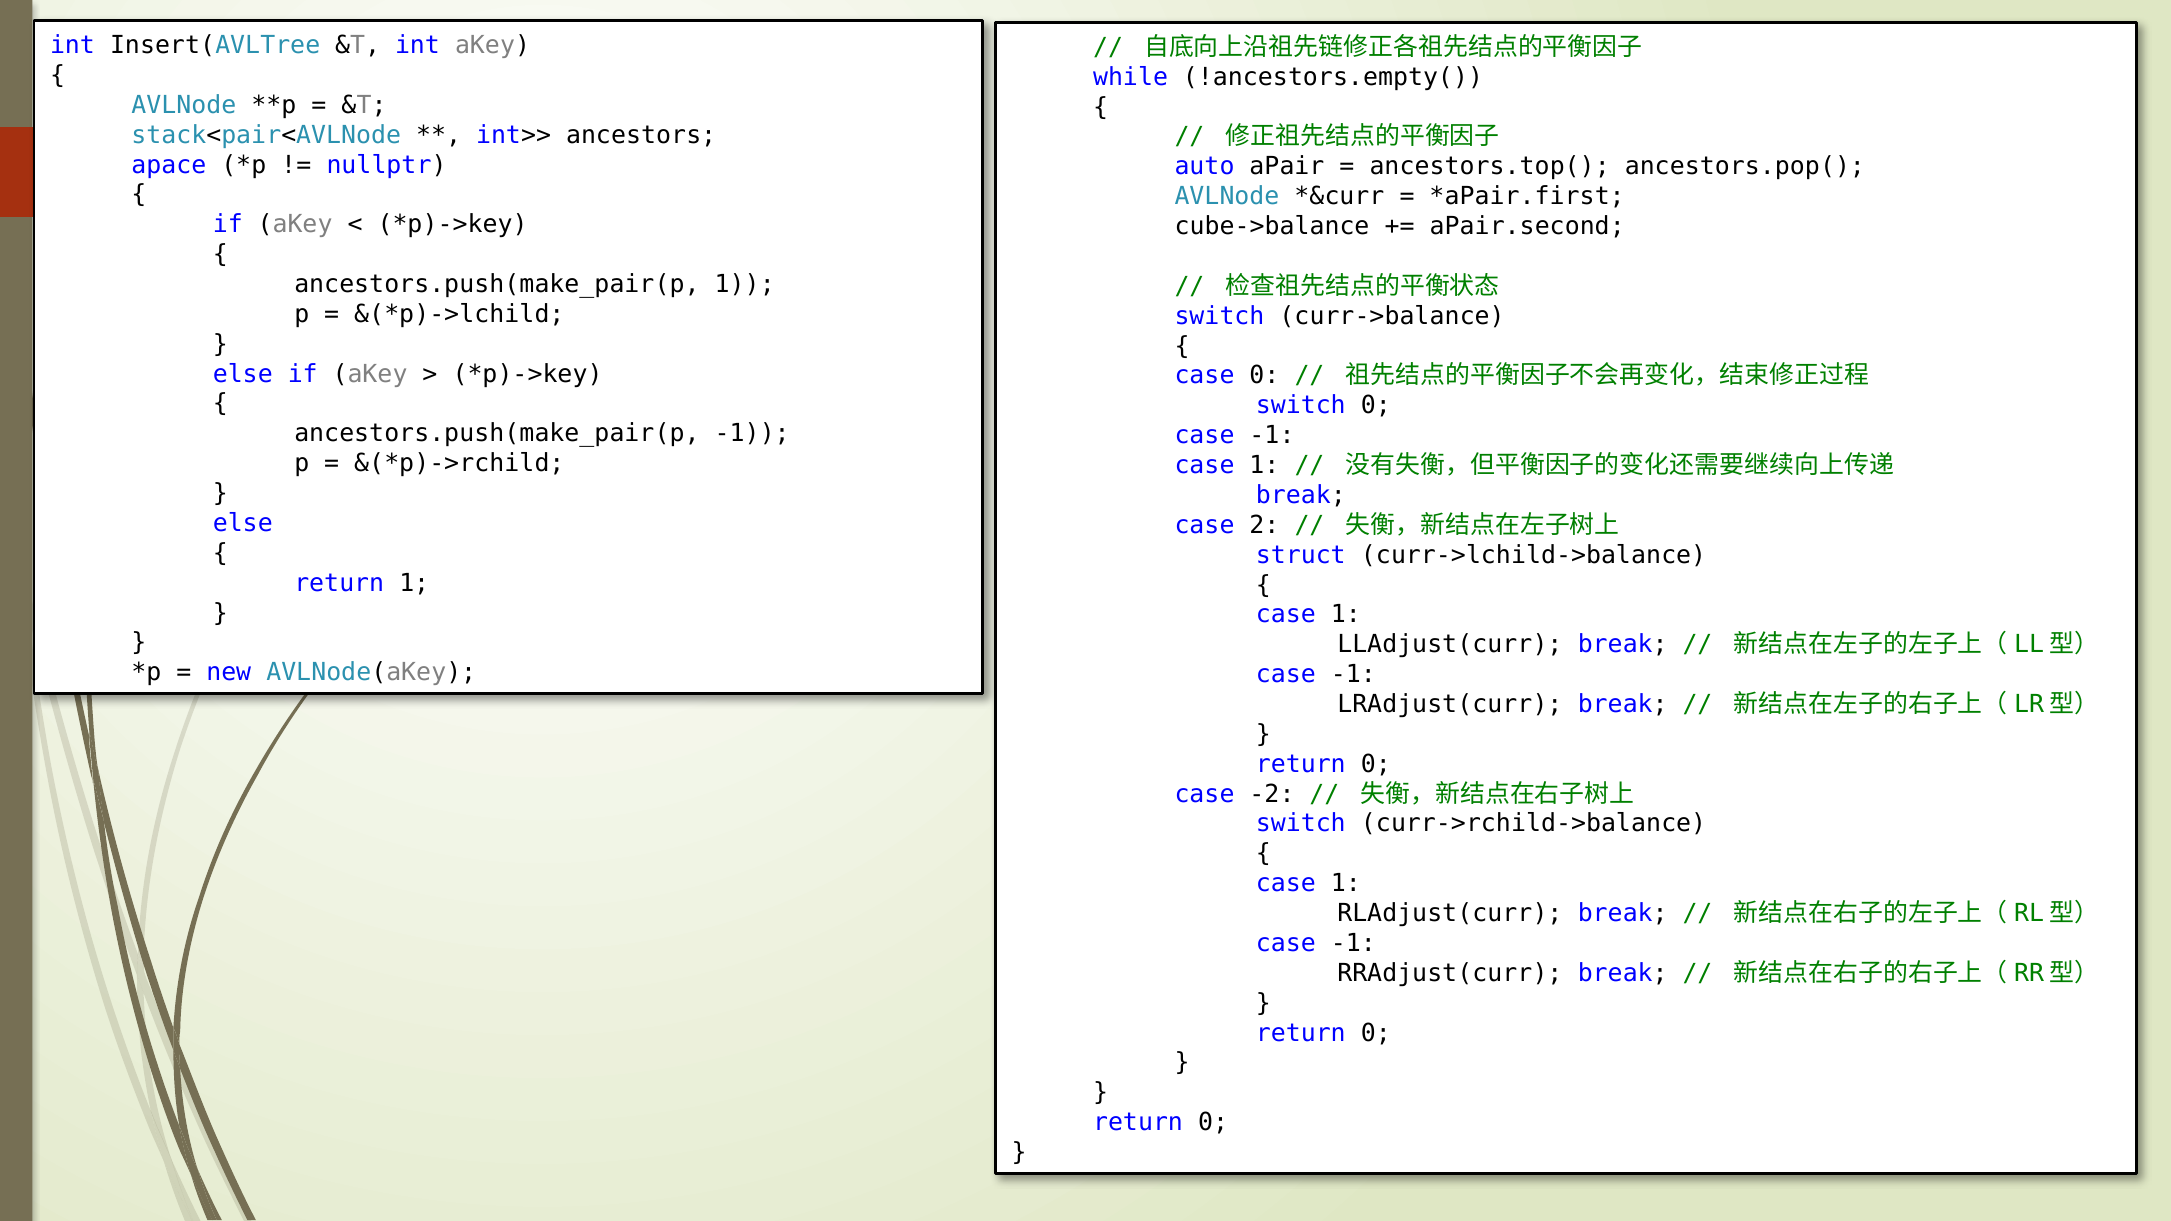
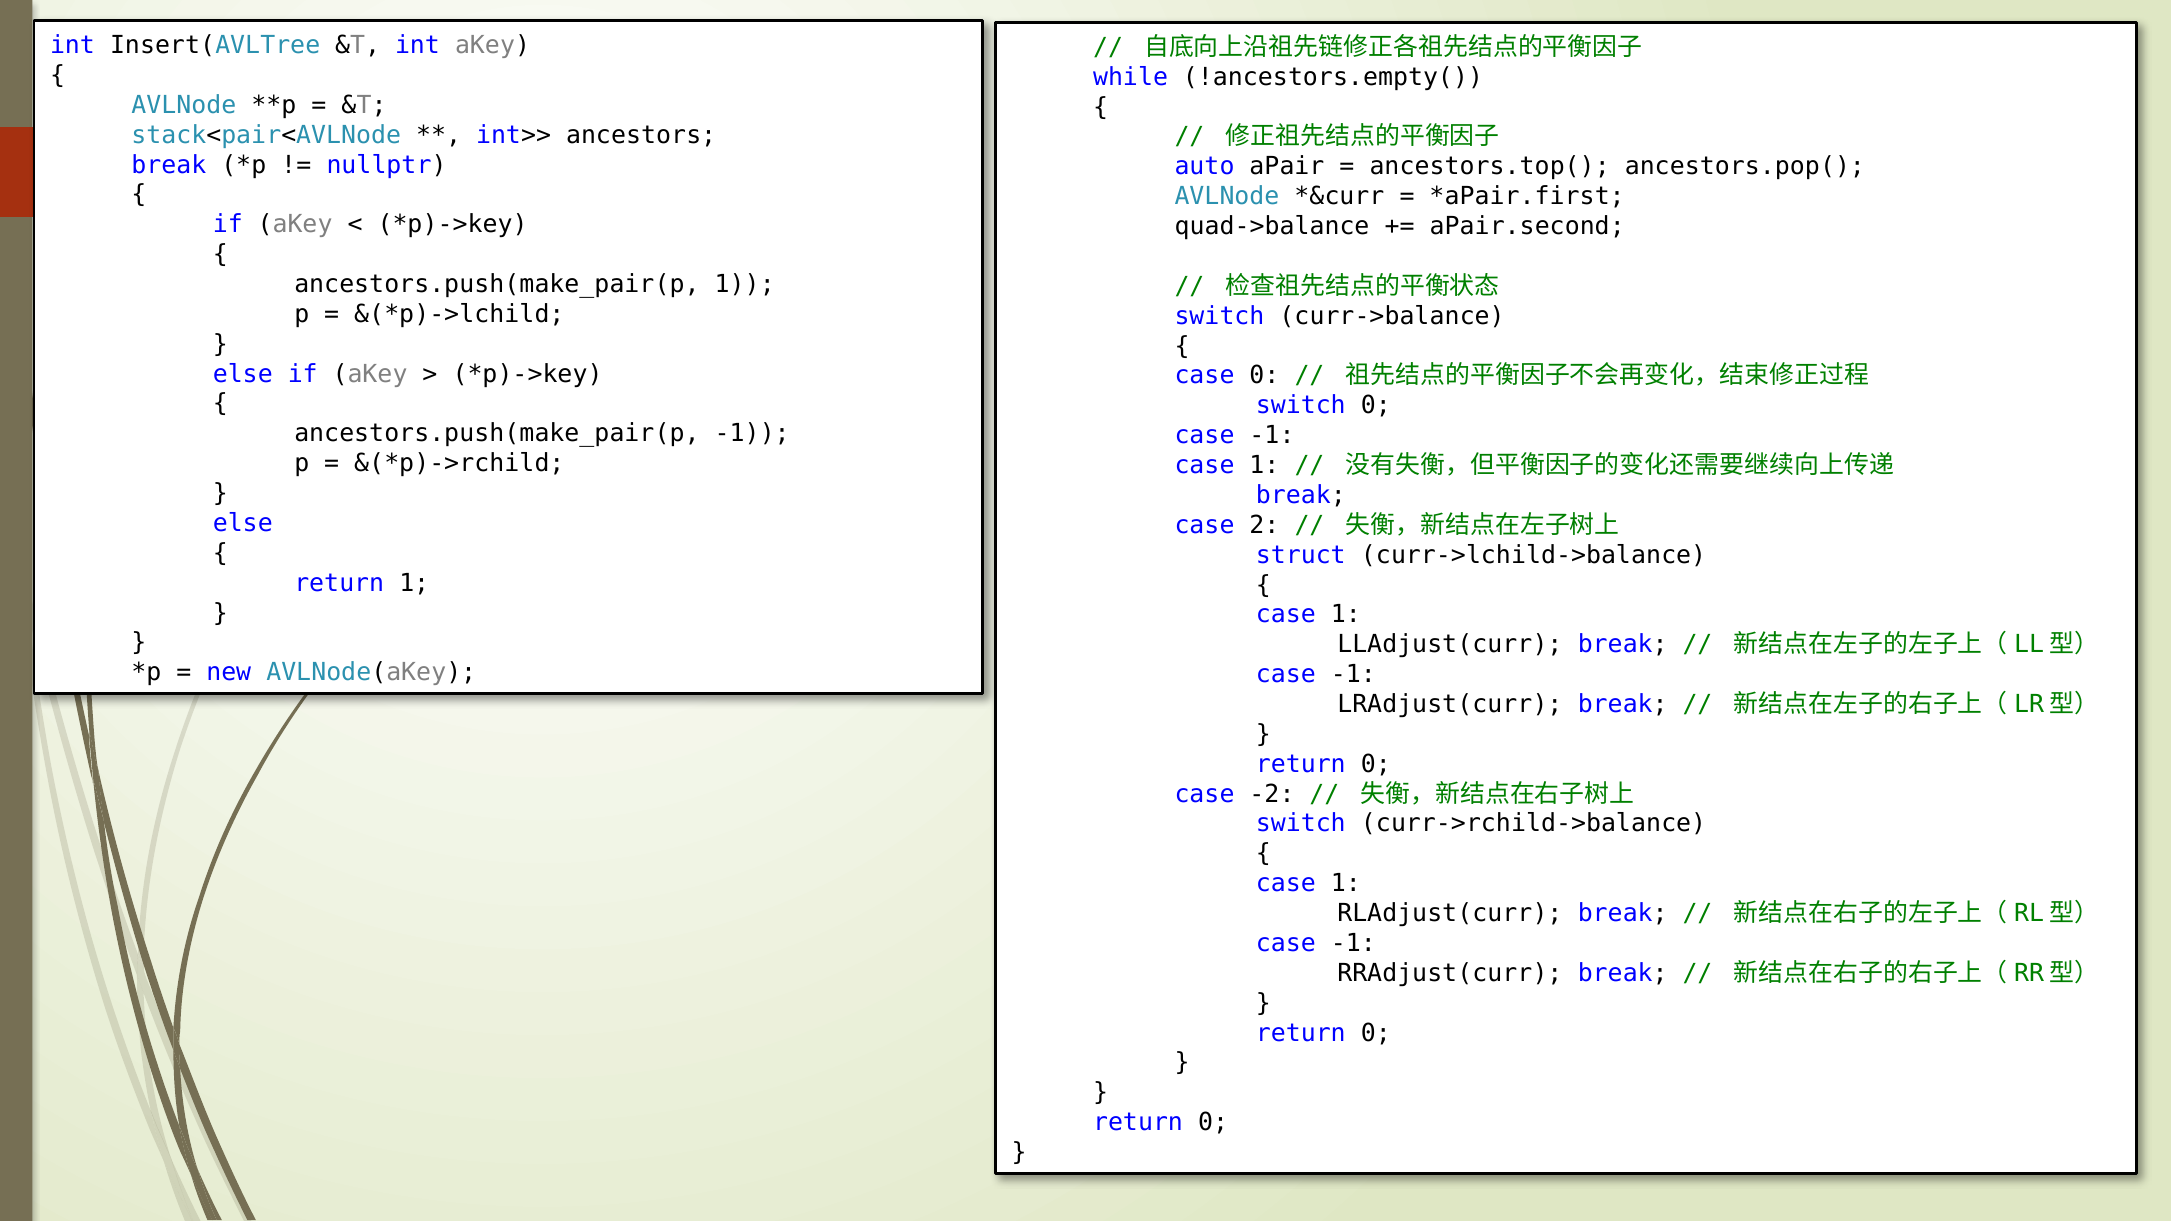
apace: apace -> break (169, 165)
cube->balance: cube->balance -> quad->balance (1272, 226)
